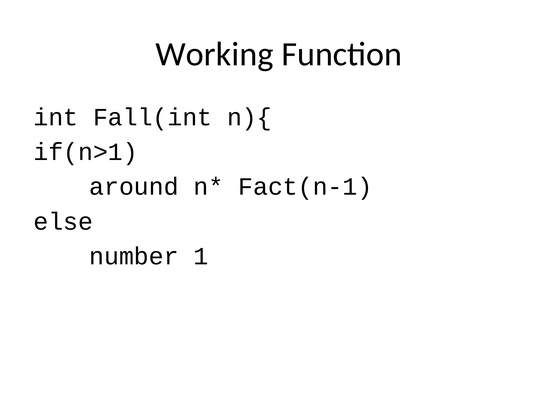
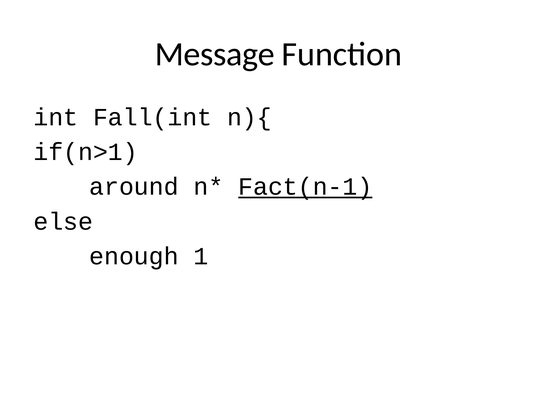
Working: Working -> Message (215, 54)
Fact(n-1 underline: none -> present (305, 187)
number: number -> enough (134, 256)
